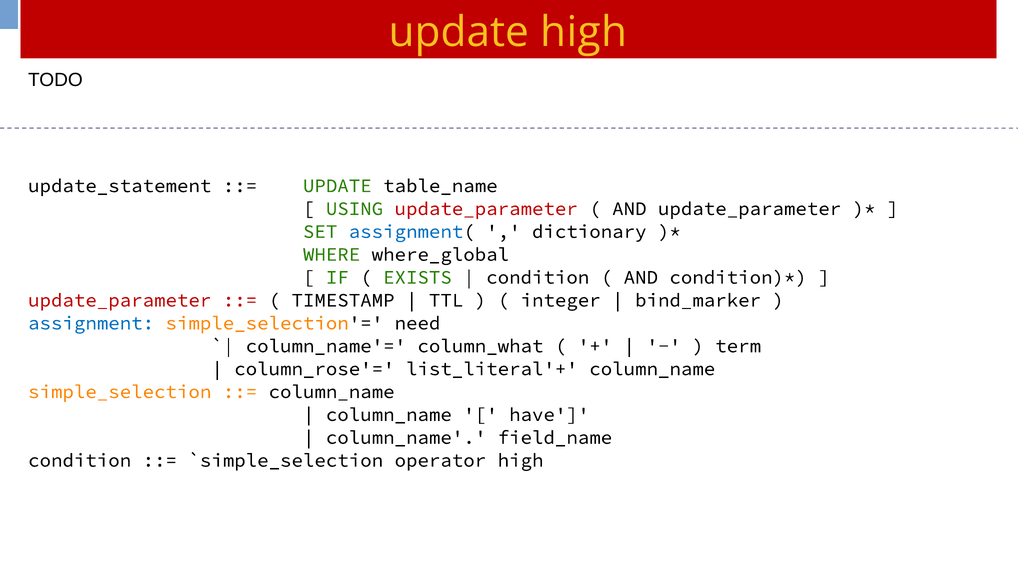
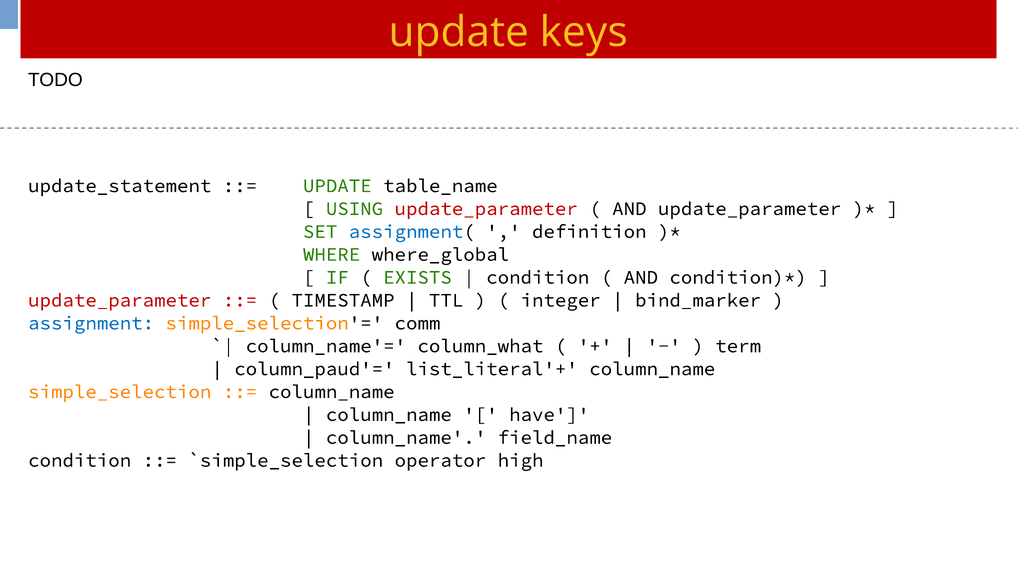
update high: high -> keys (584, 32)
dictionary: dictionary -> definition (589, 232)
need: need -> comm (417, 323)
column_rose'=: column_rose'= -> column_paud'= (314, 369)
